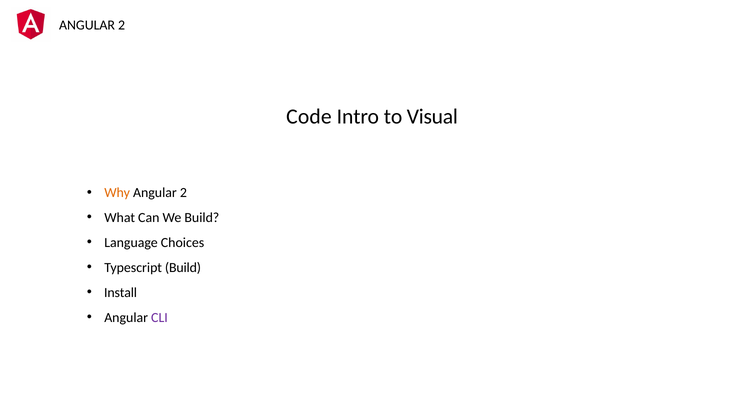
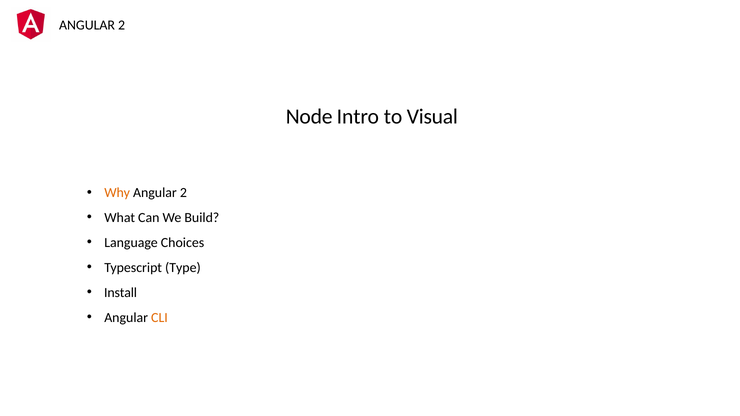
Code: Code -> Node (309, 116)
Typescript Build: Build -> Type (183, 268)
CLI colour: purple -> orange (159, 318)
